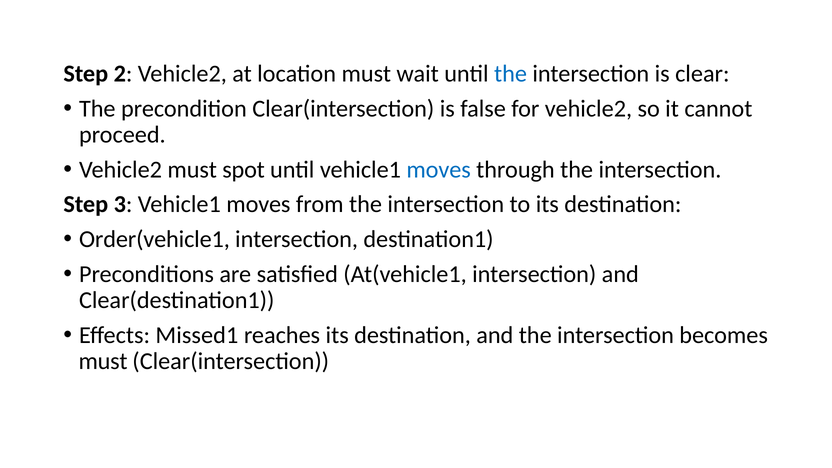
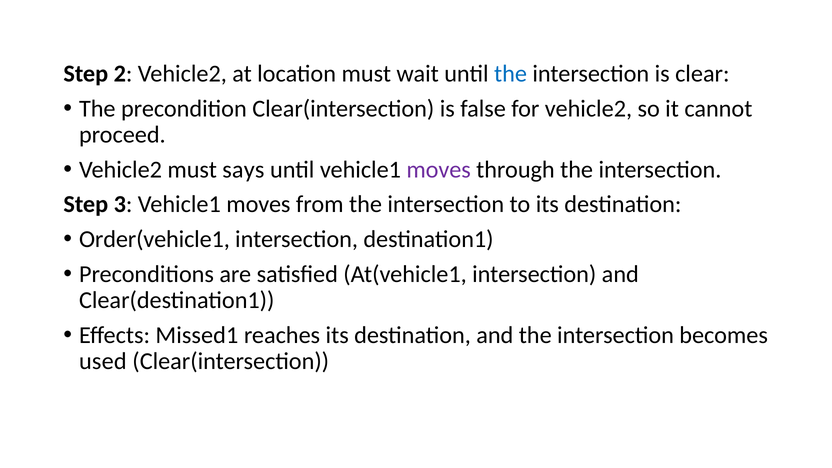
spot: spot -> says (243, 170)
moves colour: blue -> purple (439, 170)
must: must -> used (103, 361)
